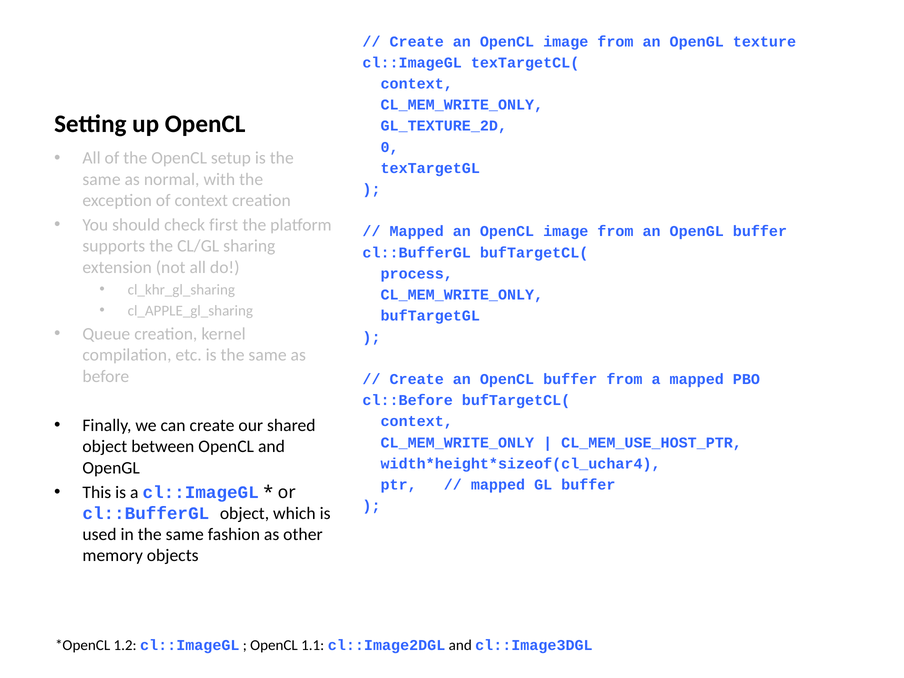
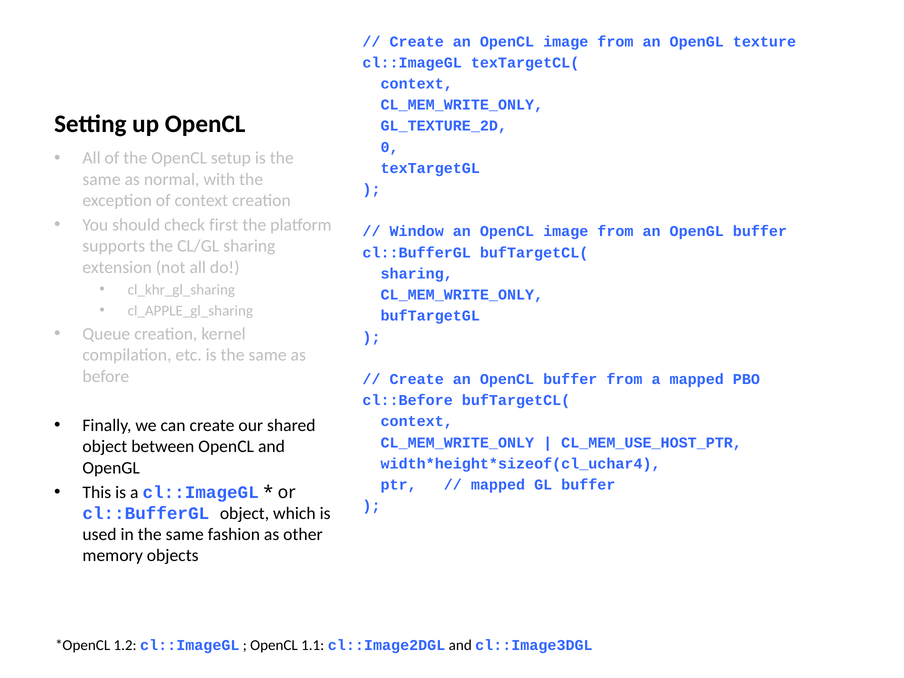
Mapped: Mapped -> Window (417, 232)
process: process -> sharing (417, 274)
